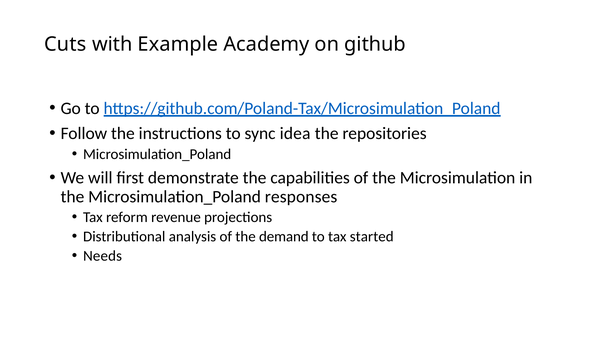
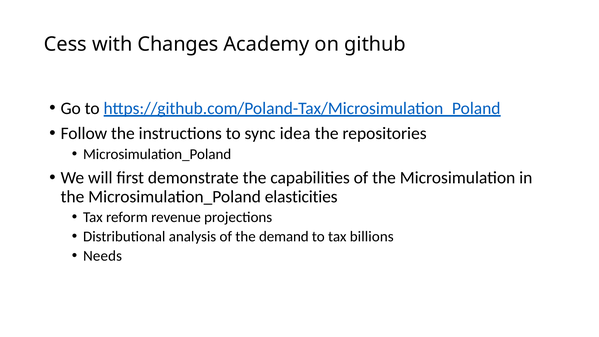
Cuts: Cuts -> Cess (65, 44)
Example: Example -> Changes (178, 44)
responses: responses -> elasticities (301, 197)
started: started -> billions (372, 237)
